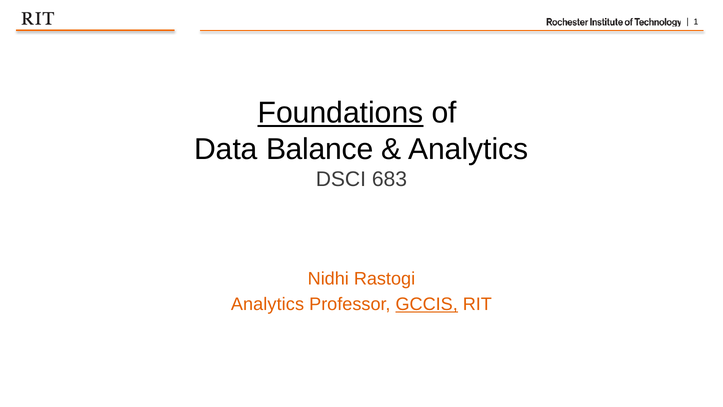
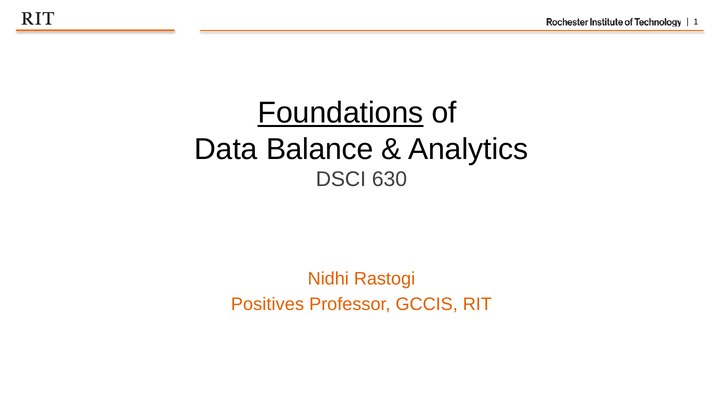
683: 683 -> 630 (389, 179)
Analytics: Analytics -> Positives (267, 304)
GCCIS underline: present -> none (427, 304)
